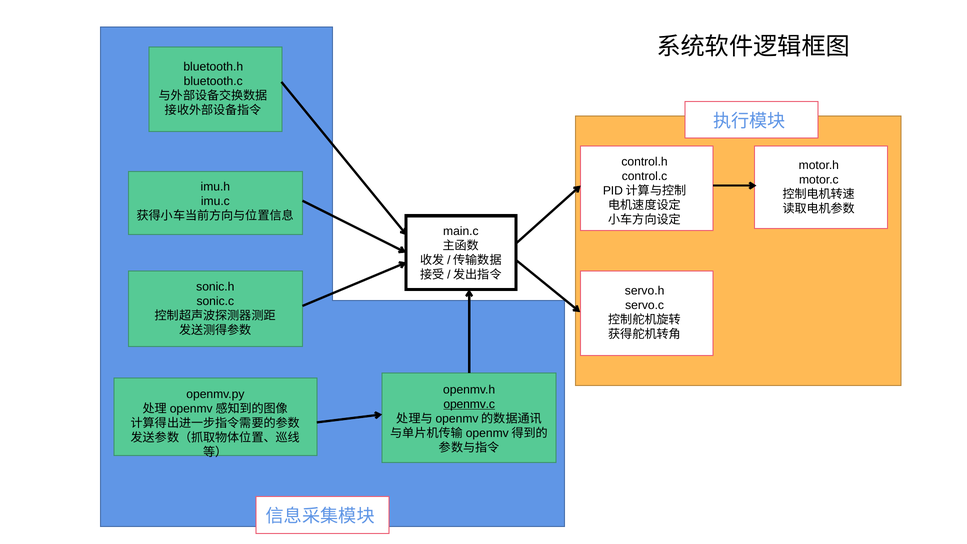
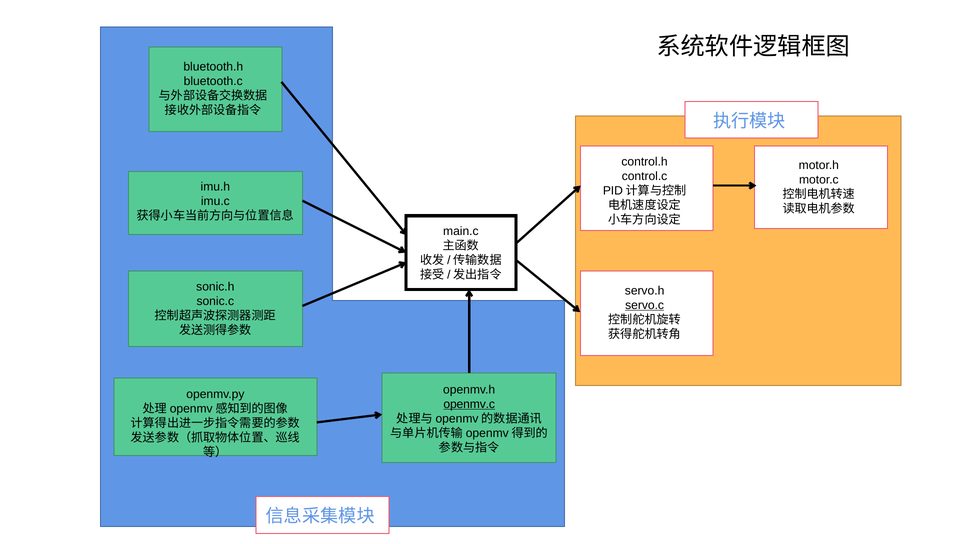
servo.c underline: none -> present (645, 305)
